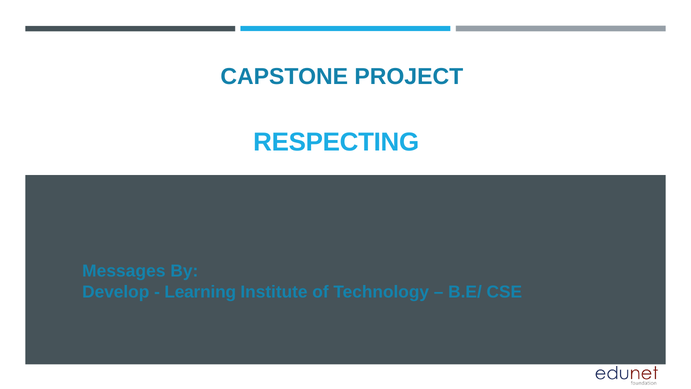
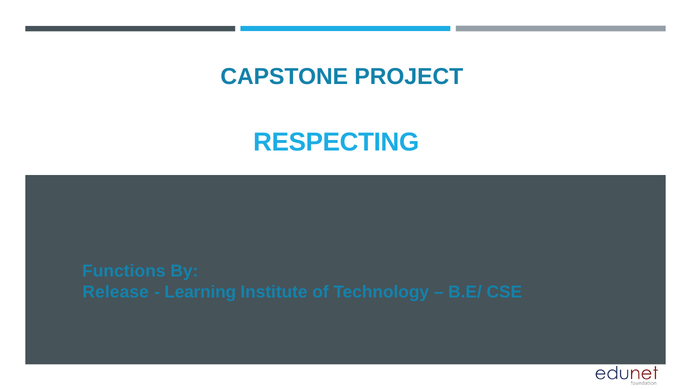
Messages: Messages -> Functions (124, 271)
Develop: Develop -> Release (116, 292)
